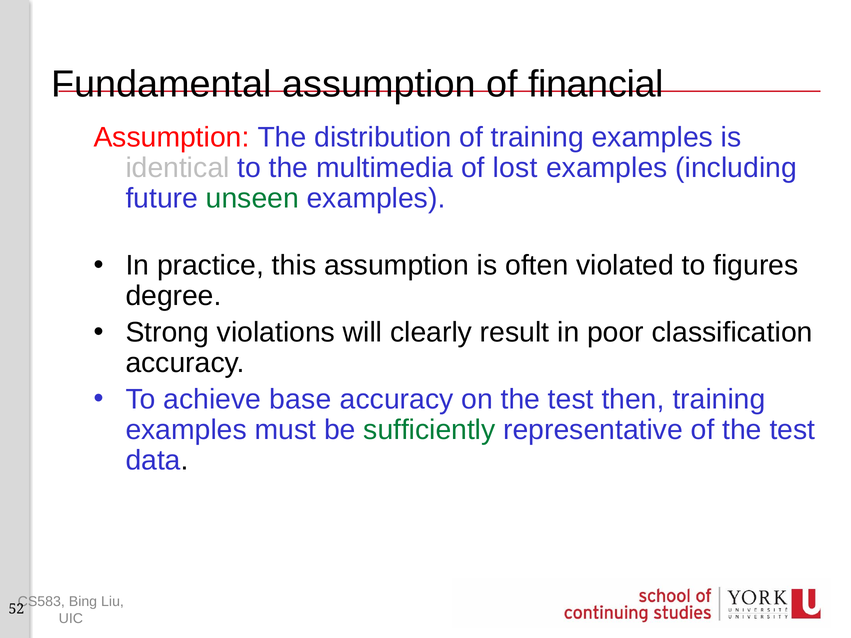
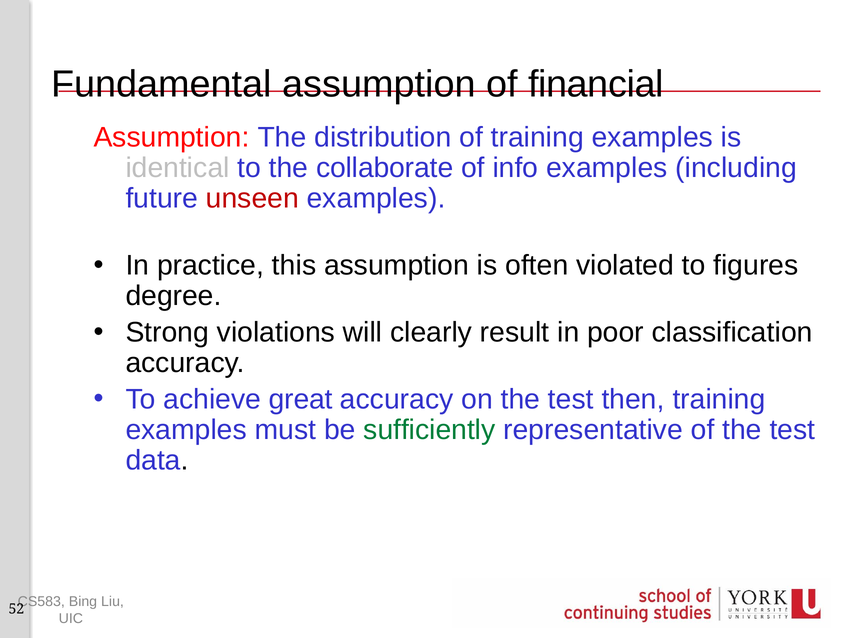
multimedia: multimedia -> collaborate (385, 168)
lost: lost -> info (515, 168)
unseen colour: green -> red (252, 199)
base: base -> great (301, 399)
